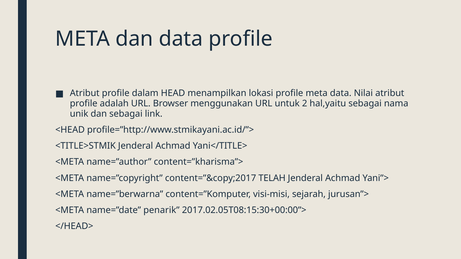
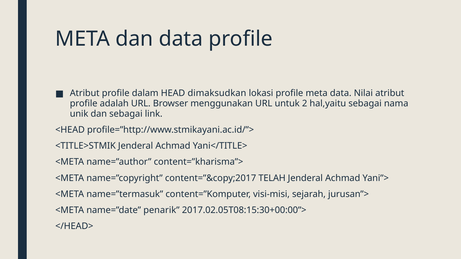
menampilkan: menampilkan -> dimaksudkan (217, 93)
name=”berwarna: name=”berwarna -> name=”termasuk (125, 194)
